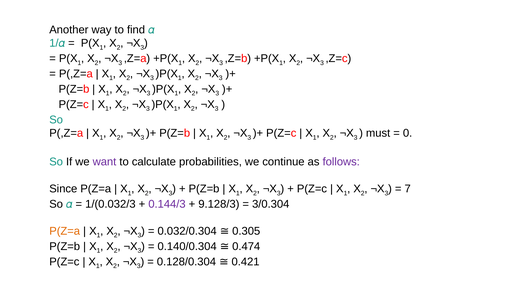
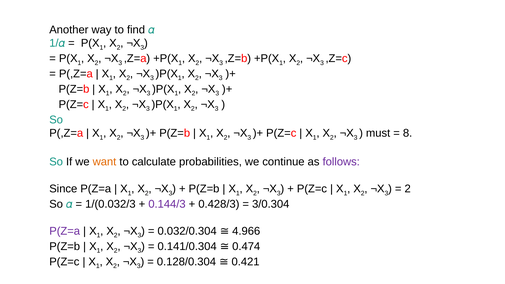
0: 0 -> 8 (408, 133)
want colour: purple -> orange (105, 162)
7: 7 -> 2 (408, 189)
9.128/3: 9.128/3 -> 0.428/3 (219, 204)
P(Z=a colour: orange -> purple (65, 231)
0.305: 0.305 -> 4.966 (246, 231)
0.140/0.304: 0.140/0.304 -> 0.141/0.304 (187, 246)
